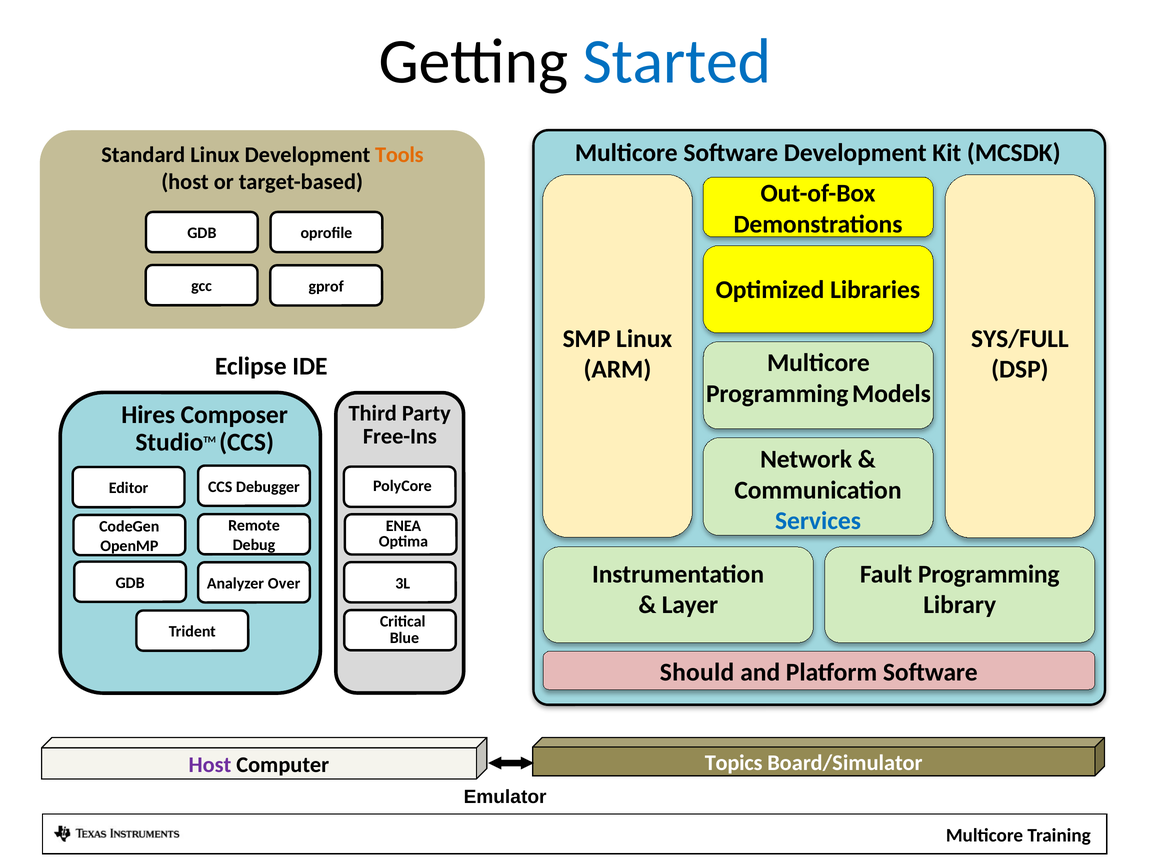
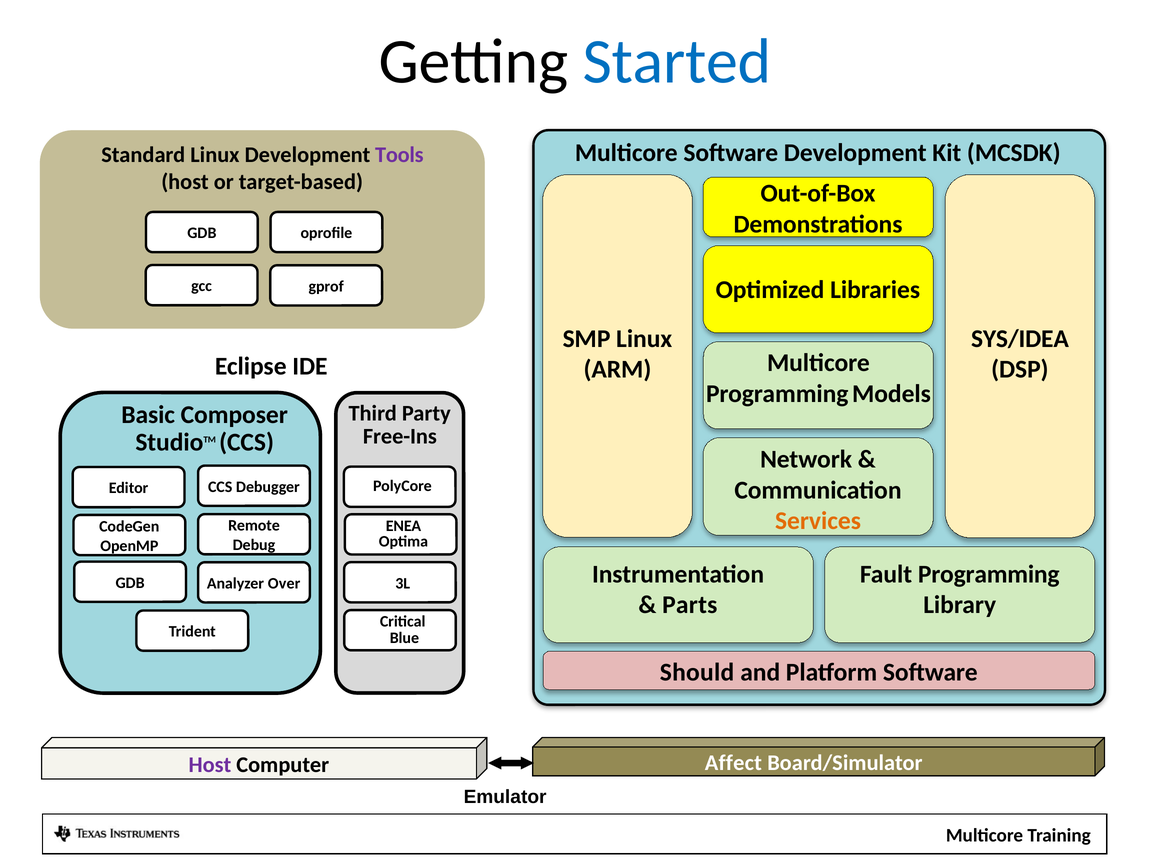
Tools colour: orange -> purple (399, 155)
SYS/FULL: SYS/FULL -> SYS/IDEA (1020, 339)
Hires: Hires -> Basic (148, 415)
Services colour: blue -> orange (818, 521)
Layer: Layer -> Parts (690, 605)
Topics: Topics -> Affect (733, 763)
